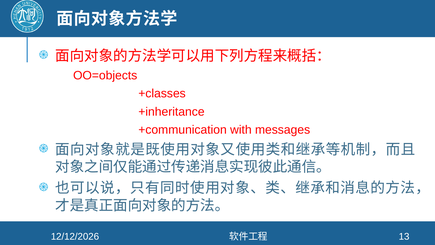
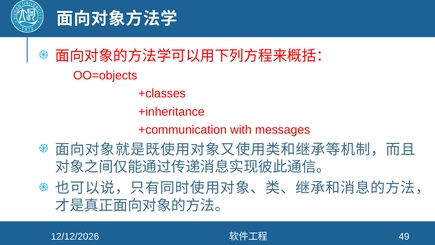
13: 13 -> 49 (404, 236)
